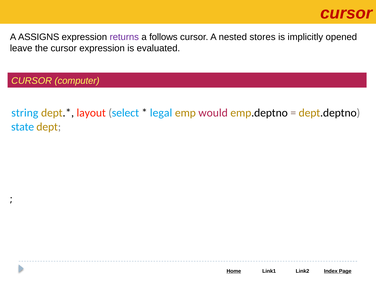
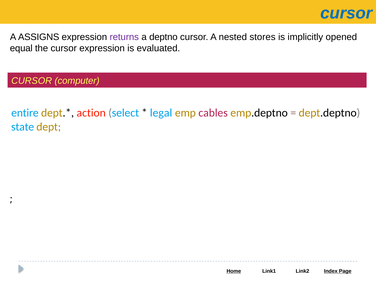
cursor colour: red -> blue (346, 13)
follows: follows -> deptno (163, 37)
leave: leave -> equal (21, 48)
string: string -> entire (25, 113)
layout: layout -> action (91, 113)
would: would -> cables (213, 113)
